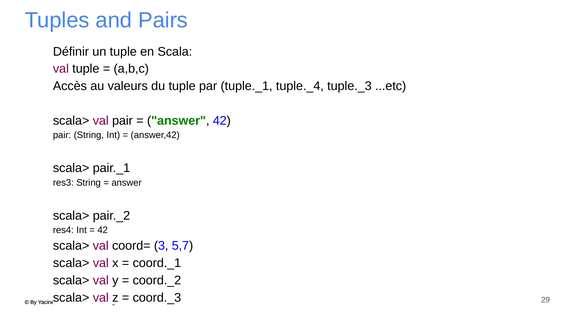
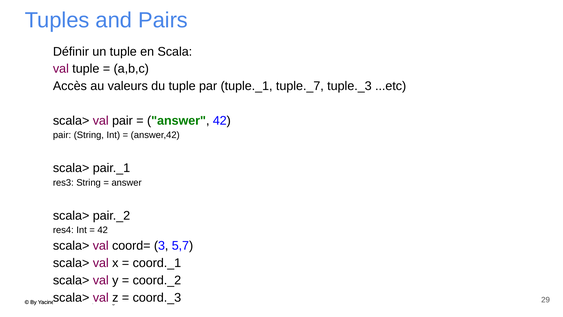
tuple._4: tuple._4 -> tuple._7 (300, 86)
